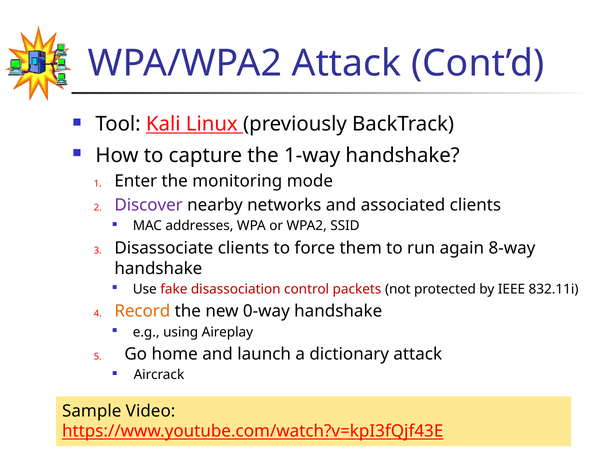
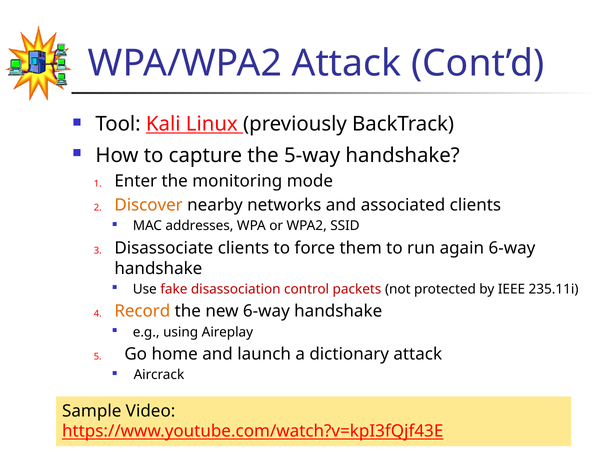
1-way: 1-way -> 5-way (312, 156)
Discover colour: purple -> orange (149, 205)
again 8-way: 8-way -> 6-way (512, 248)
832.11i: 832.11i -> 235.11i (554, 289)
new 0-way: 0-way -> 6-way (266, 311)
